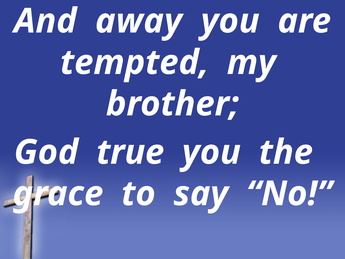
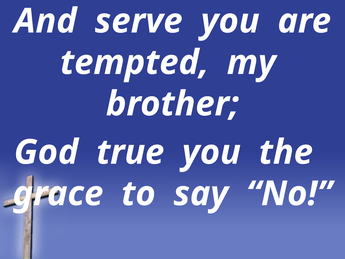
away: away -> serve (139, 21)
